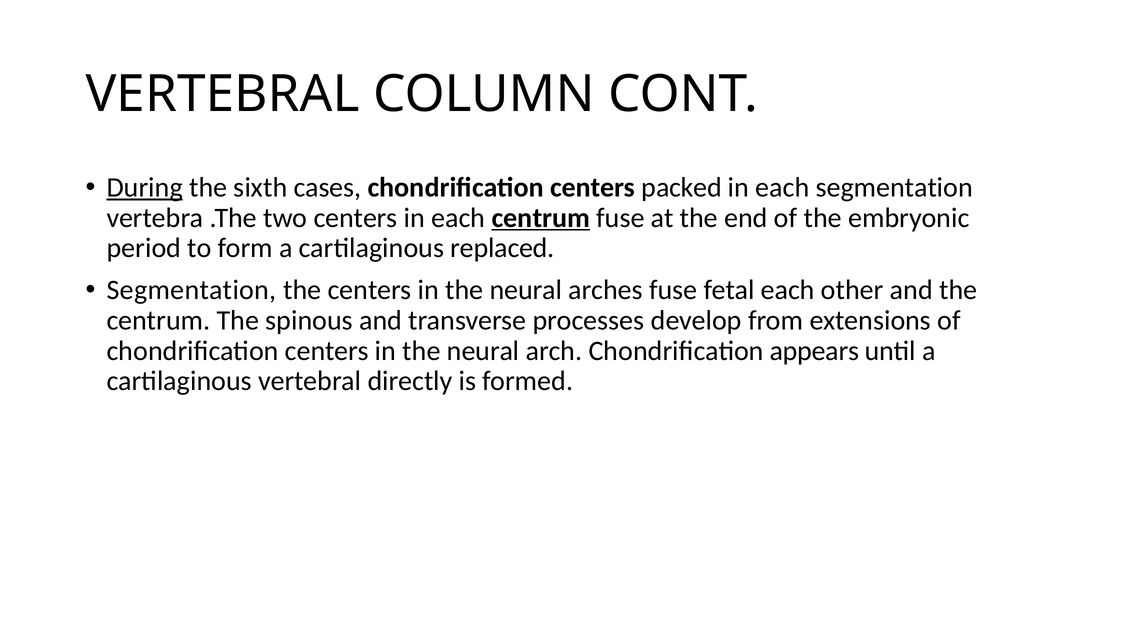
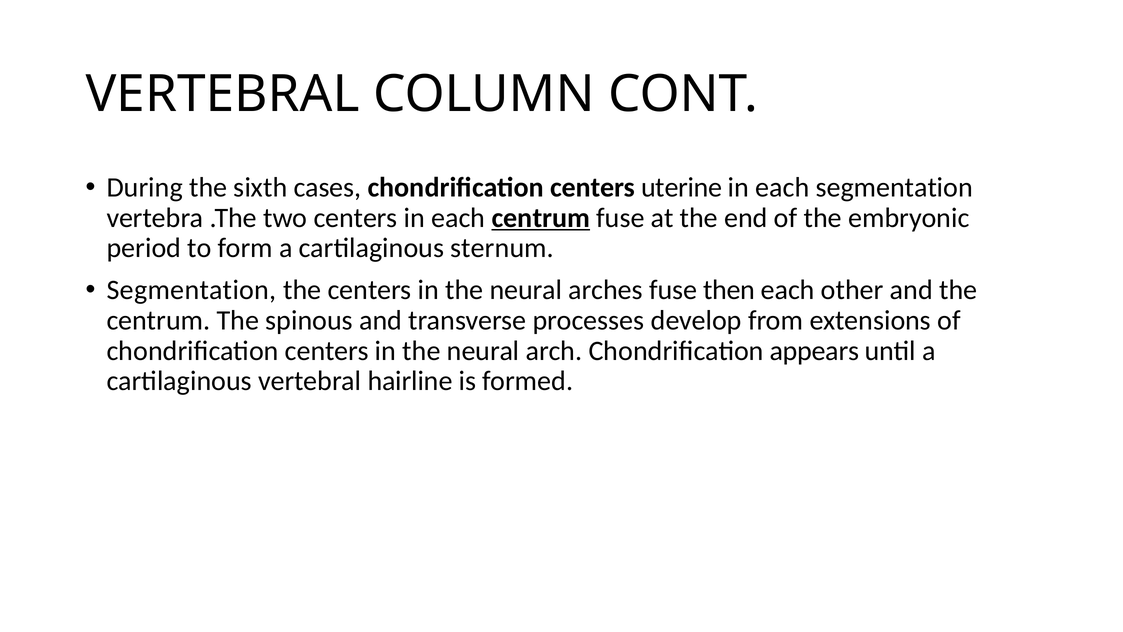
During underline: present -> none (145, 187)
packed: packed -> uterine (682, 187)
replaced: replaced -> sternum (502, 248)
fetal: fetal -> then (729, 290)
directly: directly -> hairline (410, 381)
